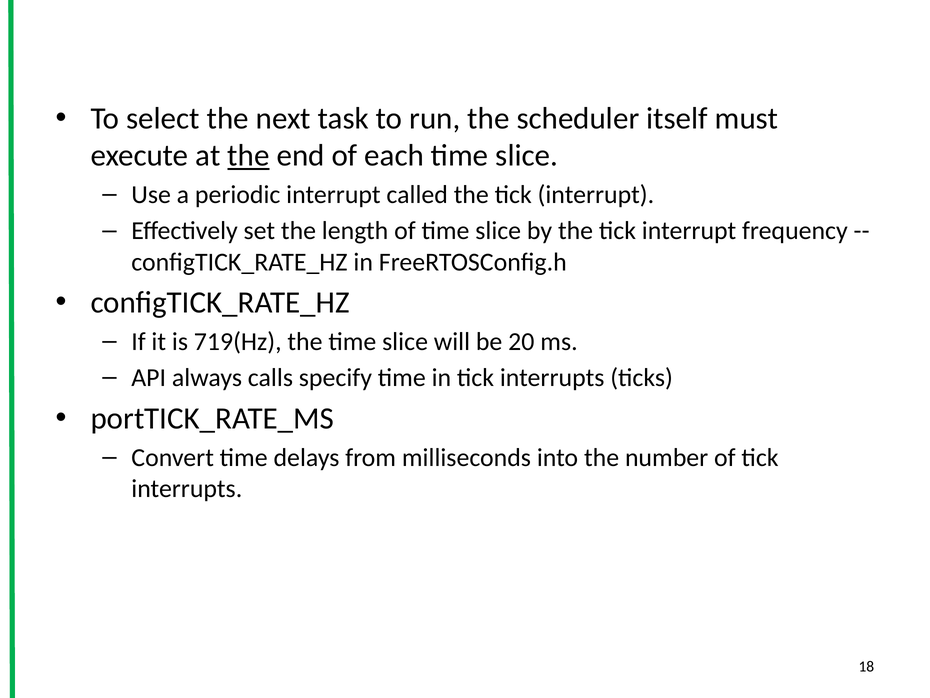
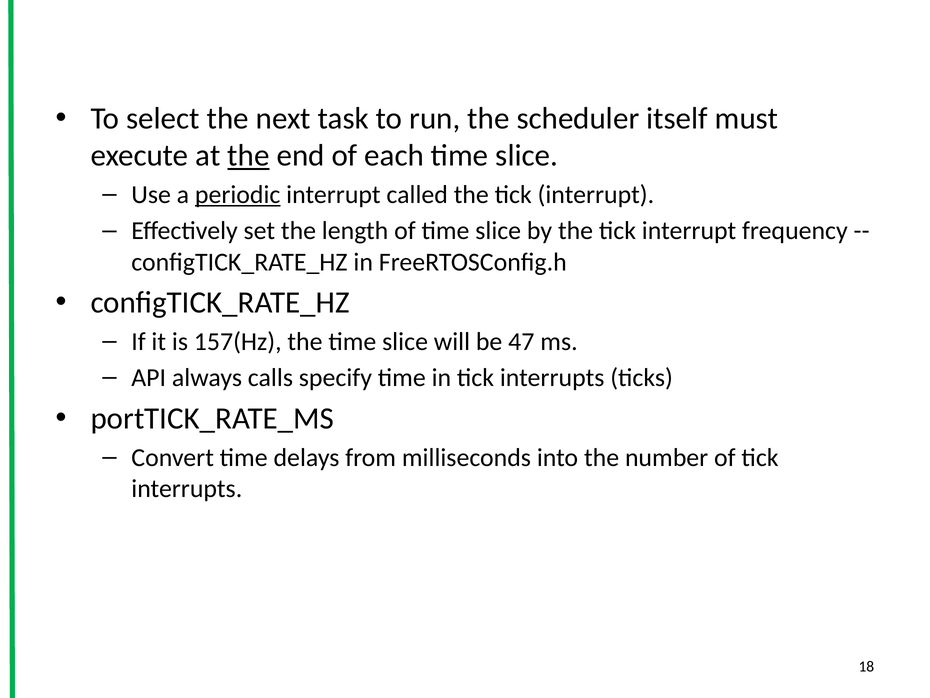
periodic underline: none -> present (238, 195)
719(Hz: 719(Hz -> 157(Hz (238, 341)
20: 20 -> 47 (521, 341)
